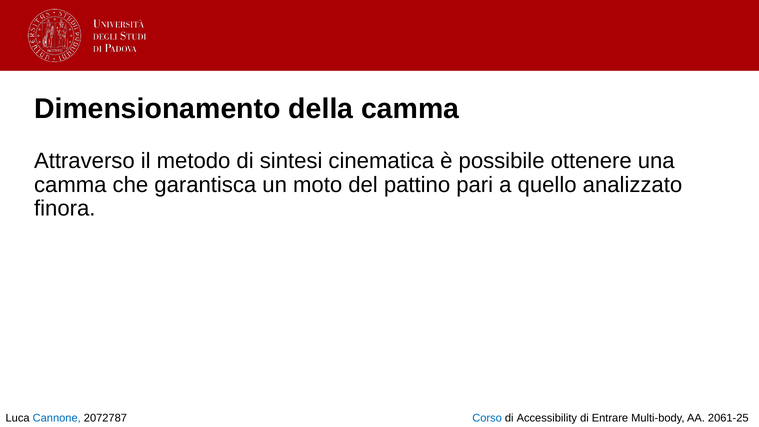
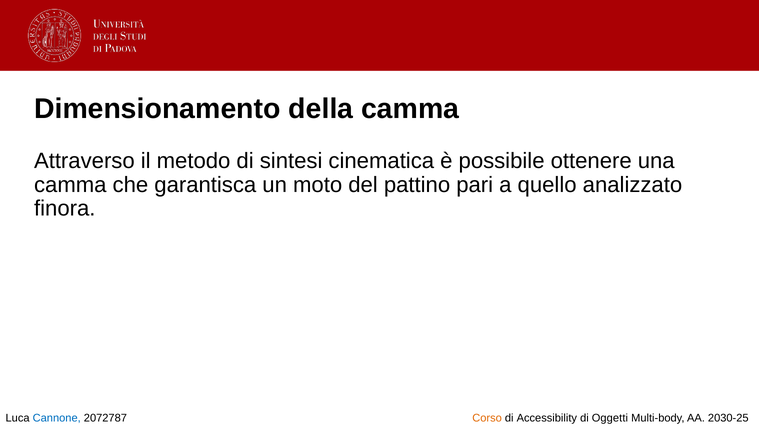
Corso colour: blue -> orange (487, 418)
Entrare: Entrare -> Oggetti (610, 418)
2061-25: 2061-25 -> 2030-25 (728, 418)
